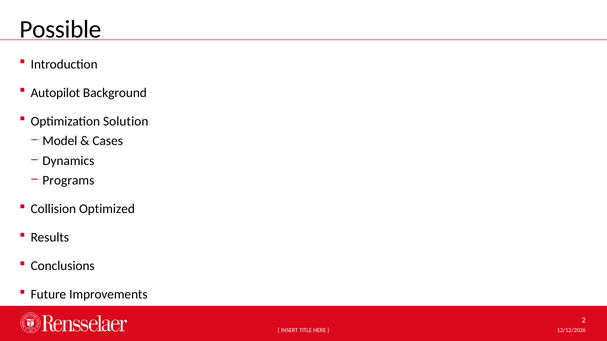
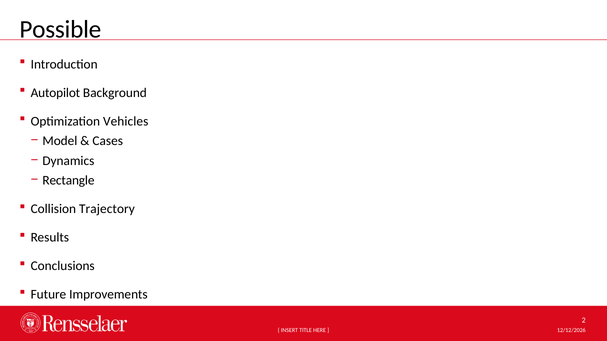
Solution: Solution -> Vehicles (126, 121)
Programs: Programs -> Rectangle (68, 181)
Optimized: Optimized -> Trajectory (107, 209)
